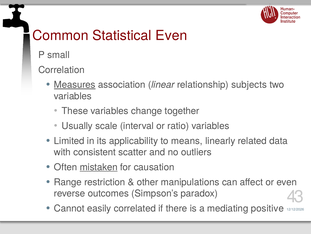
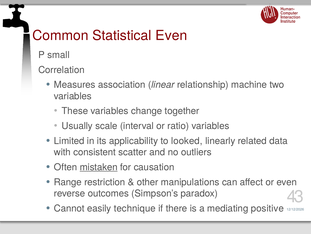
Measures underline: present -> none (75, 84)
subjects: subjects -> machine (249, 84)
means: means -> looked (187, 140)
correlated: correlated -> technique (135, 208)
